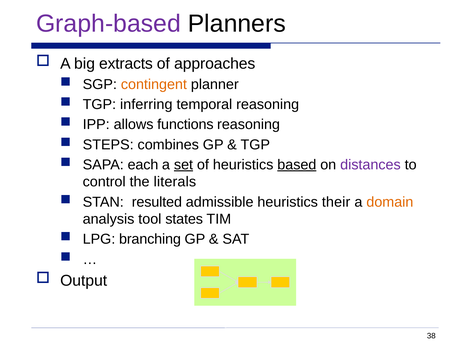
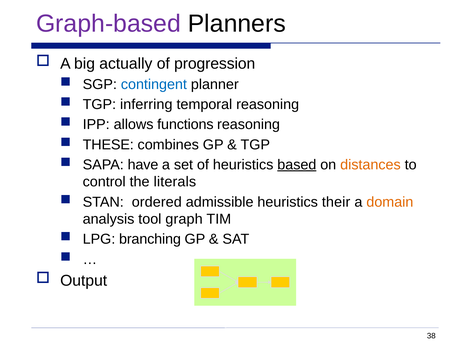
extracts: extracts -> actually (126, 64)
approaches: approaches -> progression (215, 64)
contingent colour: orange -> blue (154, 85)
STEPS: STEPS -> THESE (108, 145)
each: each -> have (143, 165)
set underline: present -> none (183, 165)
distances colour: purple -> orange (370, 165)
resulted: resulted -> ordered (157, 202)
states: states -> graph (184, 219)
